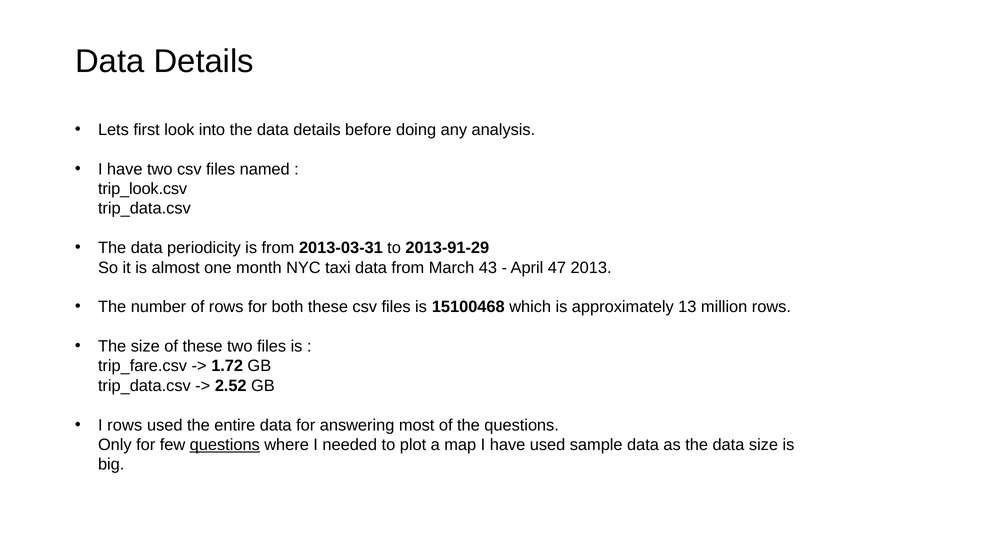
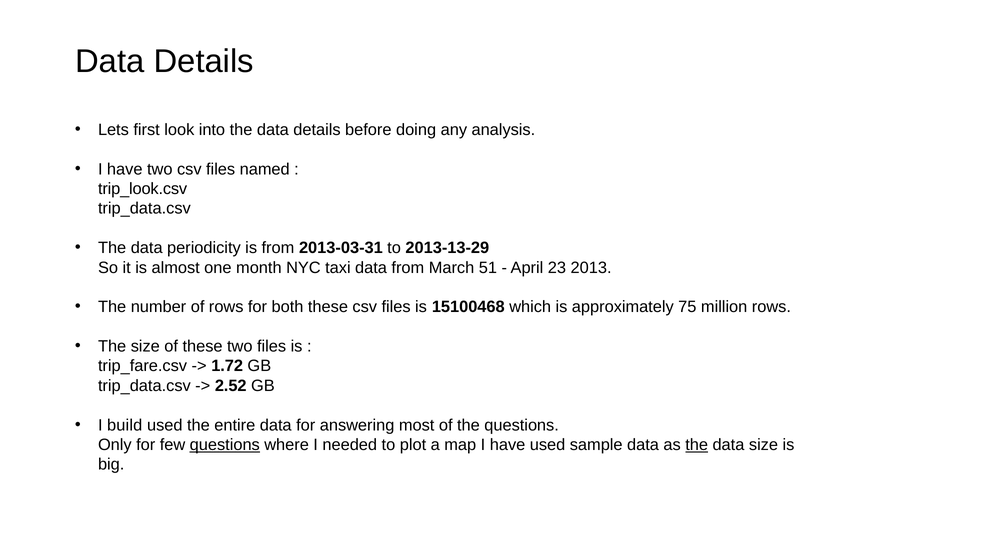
2013-91-29: 2013-91-29 -> 2013-13-29 (447, 248)
43: 43 -> 51 (488, 268)
47: 47 -> 23 (557, 268)
13: 13 -> 75 (687, 307)
I rows: rows -> build (125, 425)
the underline: none -> present (697, 445)
